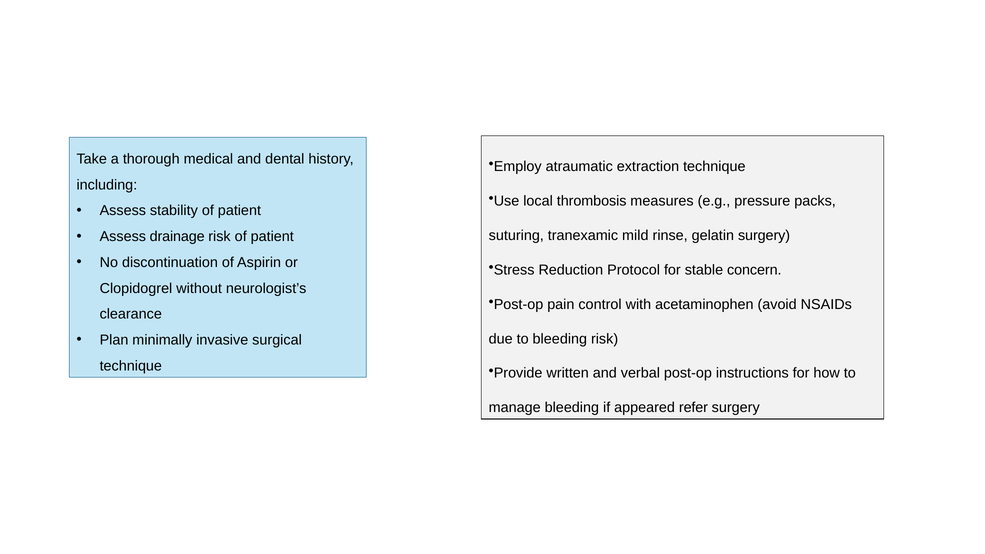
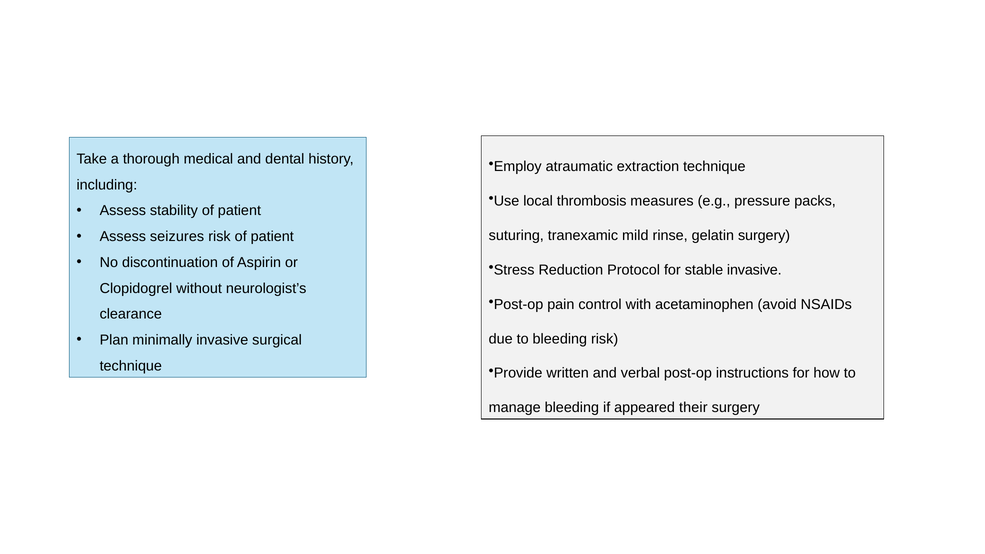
drainage: drainage -> seizures (177, 237)
stable concern: concern -> invasive (754, 270)
refer: refer -> their (693, 408)
